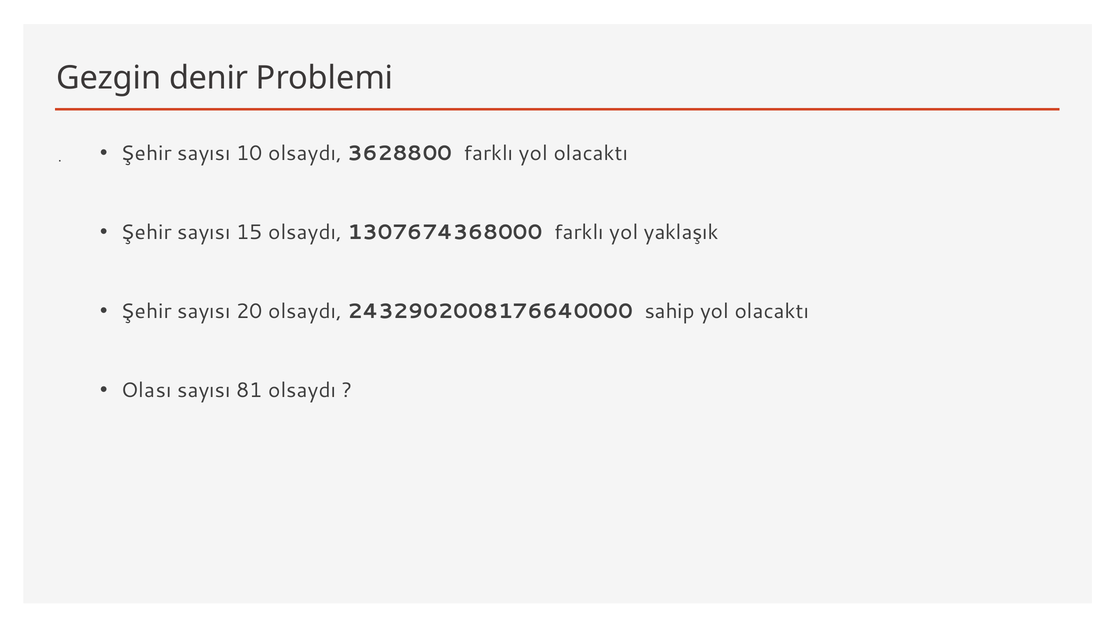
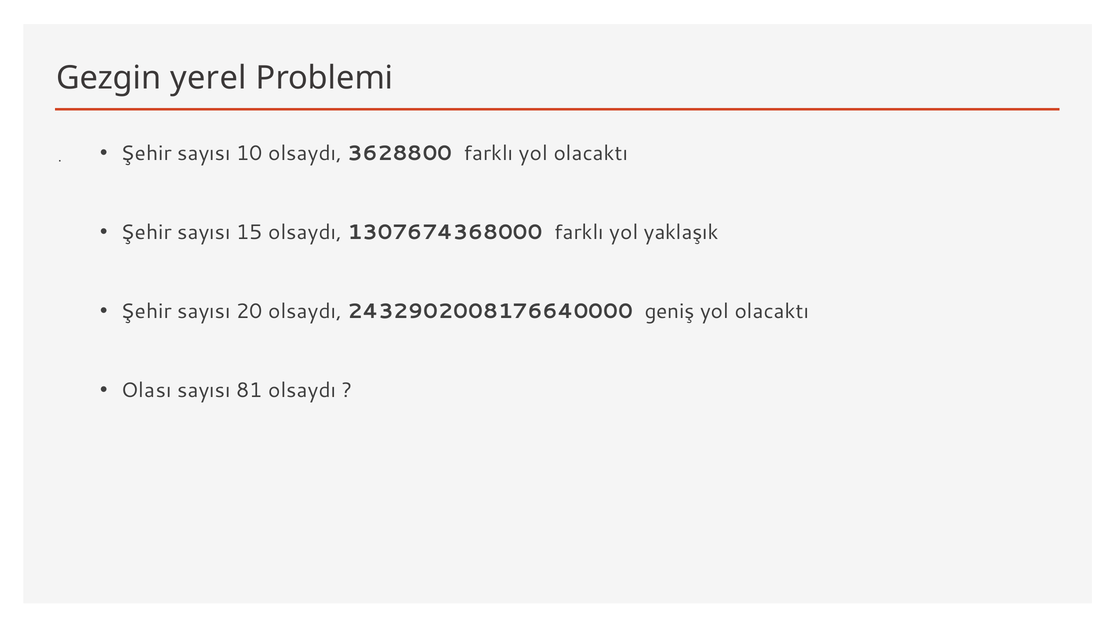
denir: denir -> yerel (208, 78)
sahip: sahip -> geniş (670, 311)
